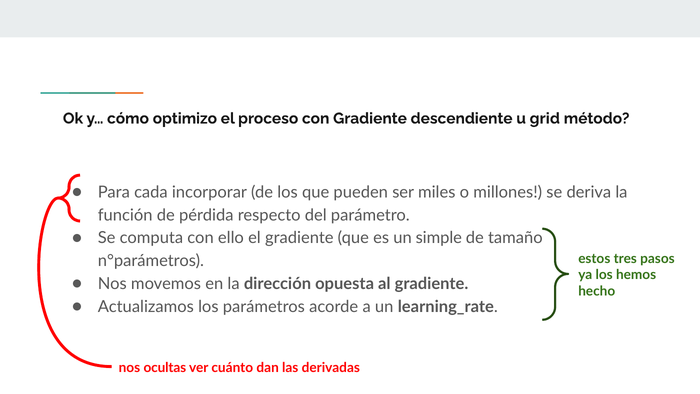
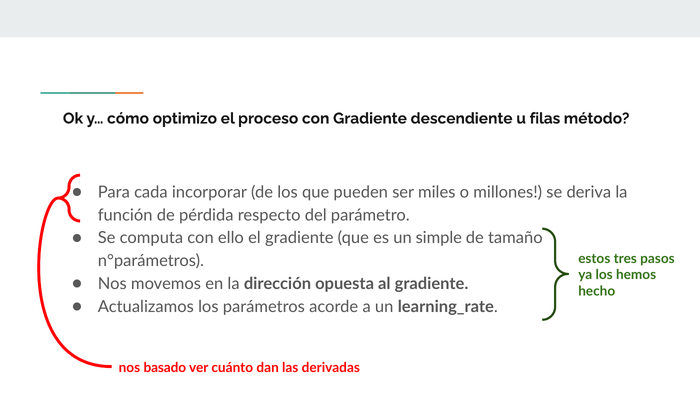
grid: grid -> filas (545, 118)
ocultas: ocultas -> basado (165, 367)
